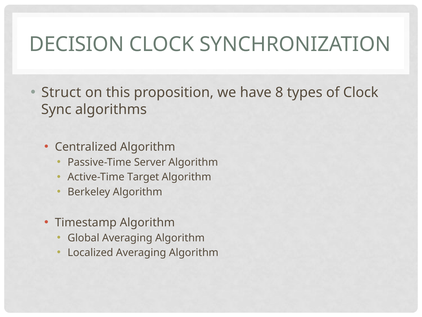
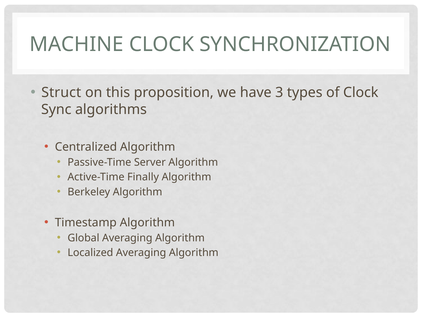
DECISION: DECISION -> MACHINE (77, 44)
8: 8 -> 3 (279, 92)
Target: Target -> Finally (143, 177)
